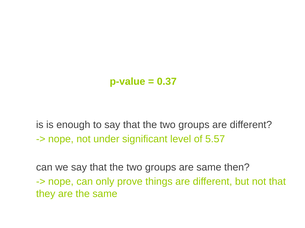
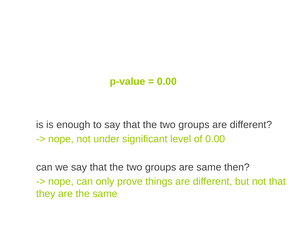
0.37: 0.37 -> 0.00 (167, 82)
of 5.57: 5.57 -> 0.00 (215, 139)
